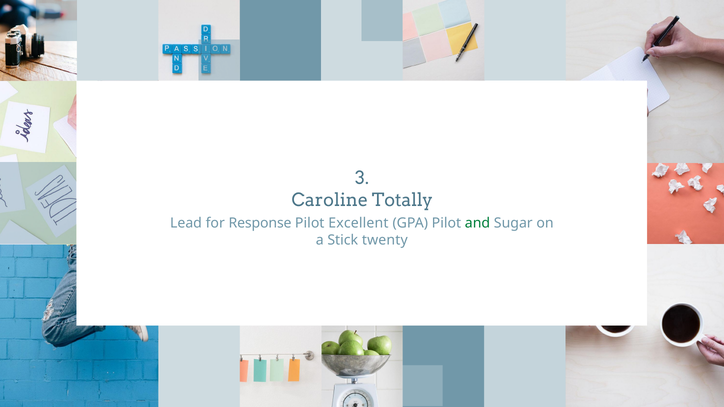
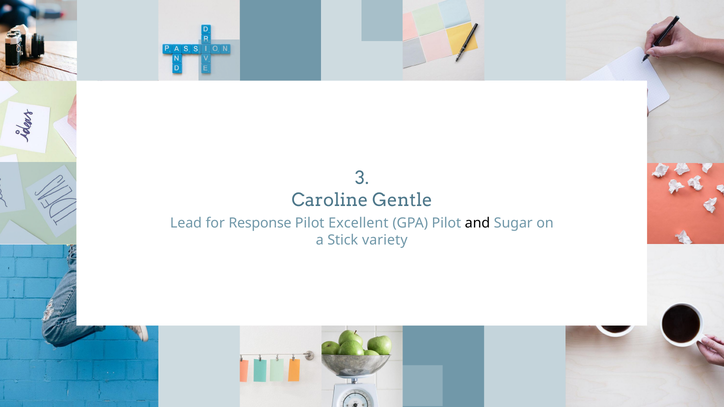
Totally: Totally -> Gentle (402, 200)
and colour: green -> black (478, 223)
twenty: twenty -> variety (385, 240)
